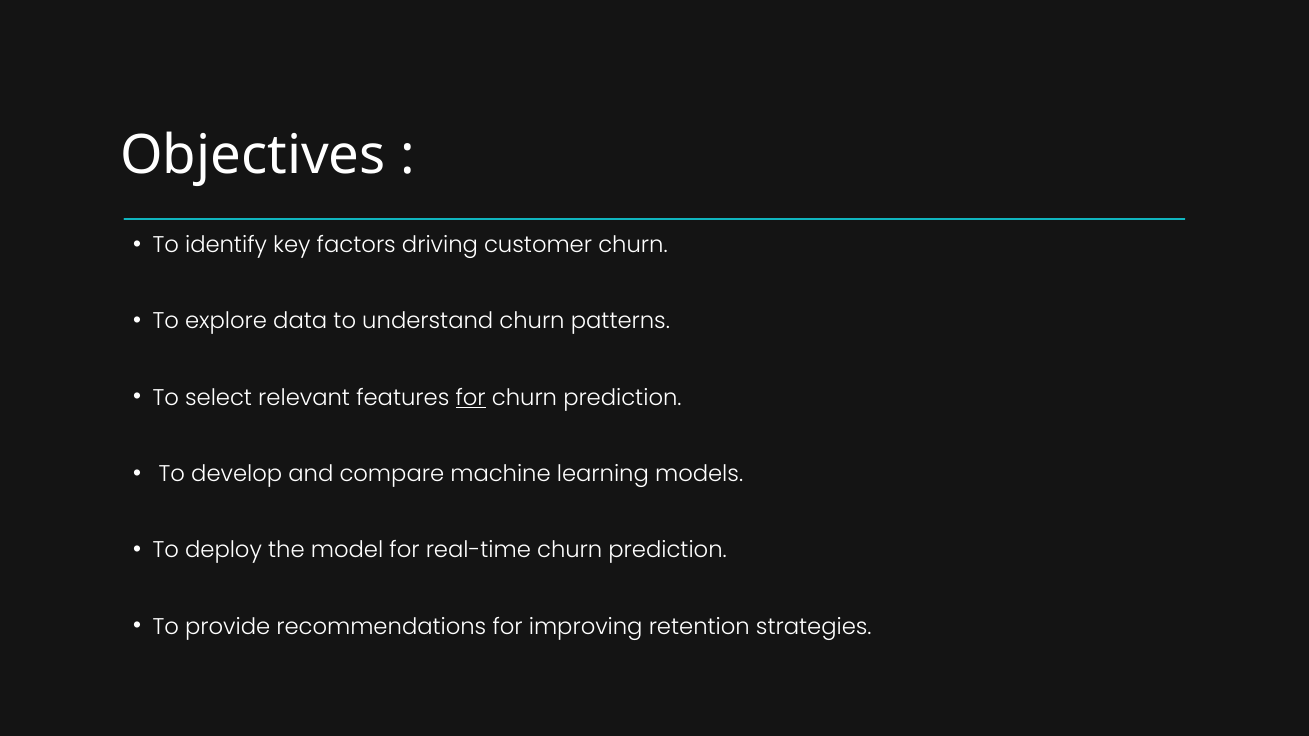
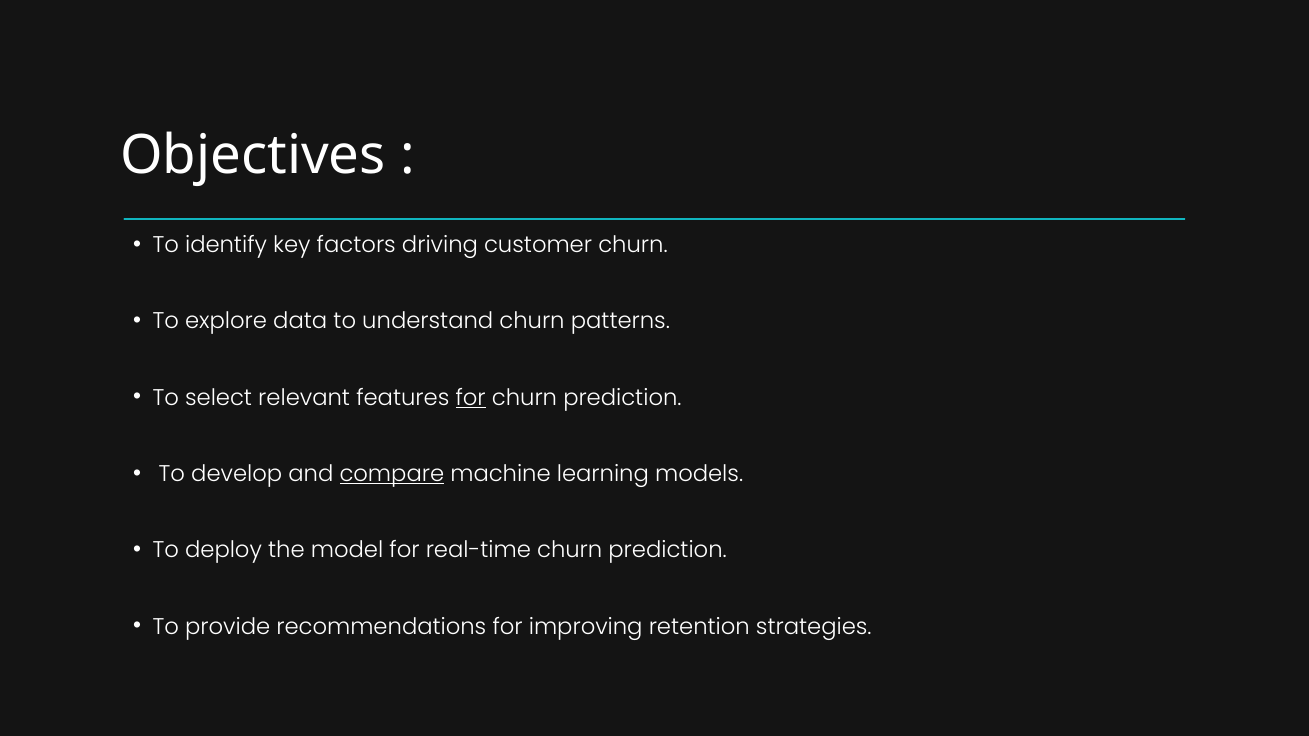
compare underline: none -> present (392, 474)
